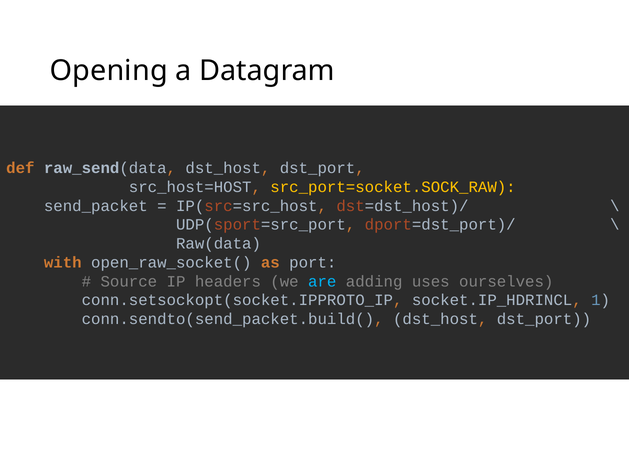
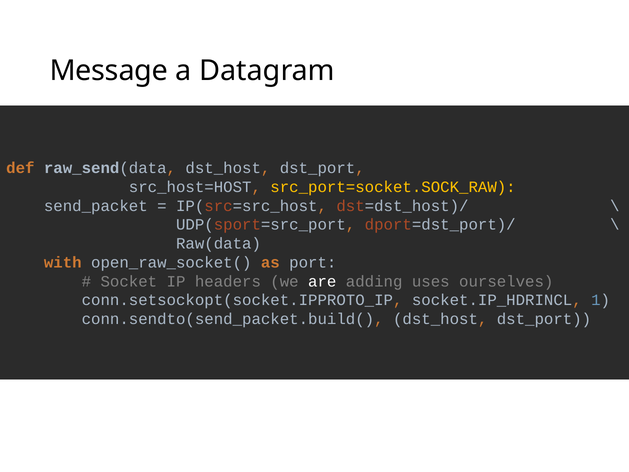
Opening: Opening -> Message (109, 71)
Source: Source -> Socket (129, 281)
are colour: light blue -> white (322, 281)
